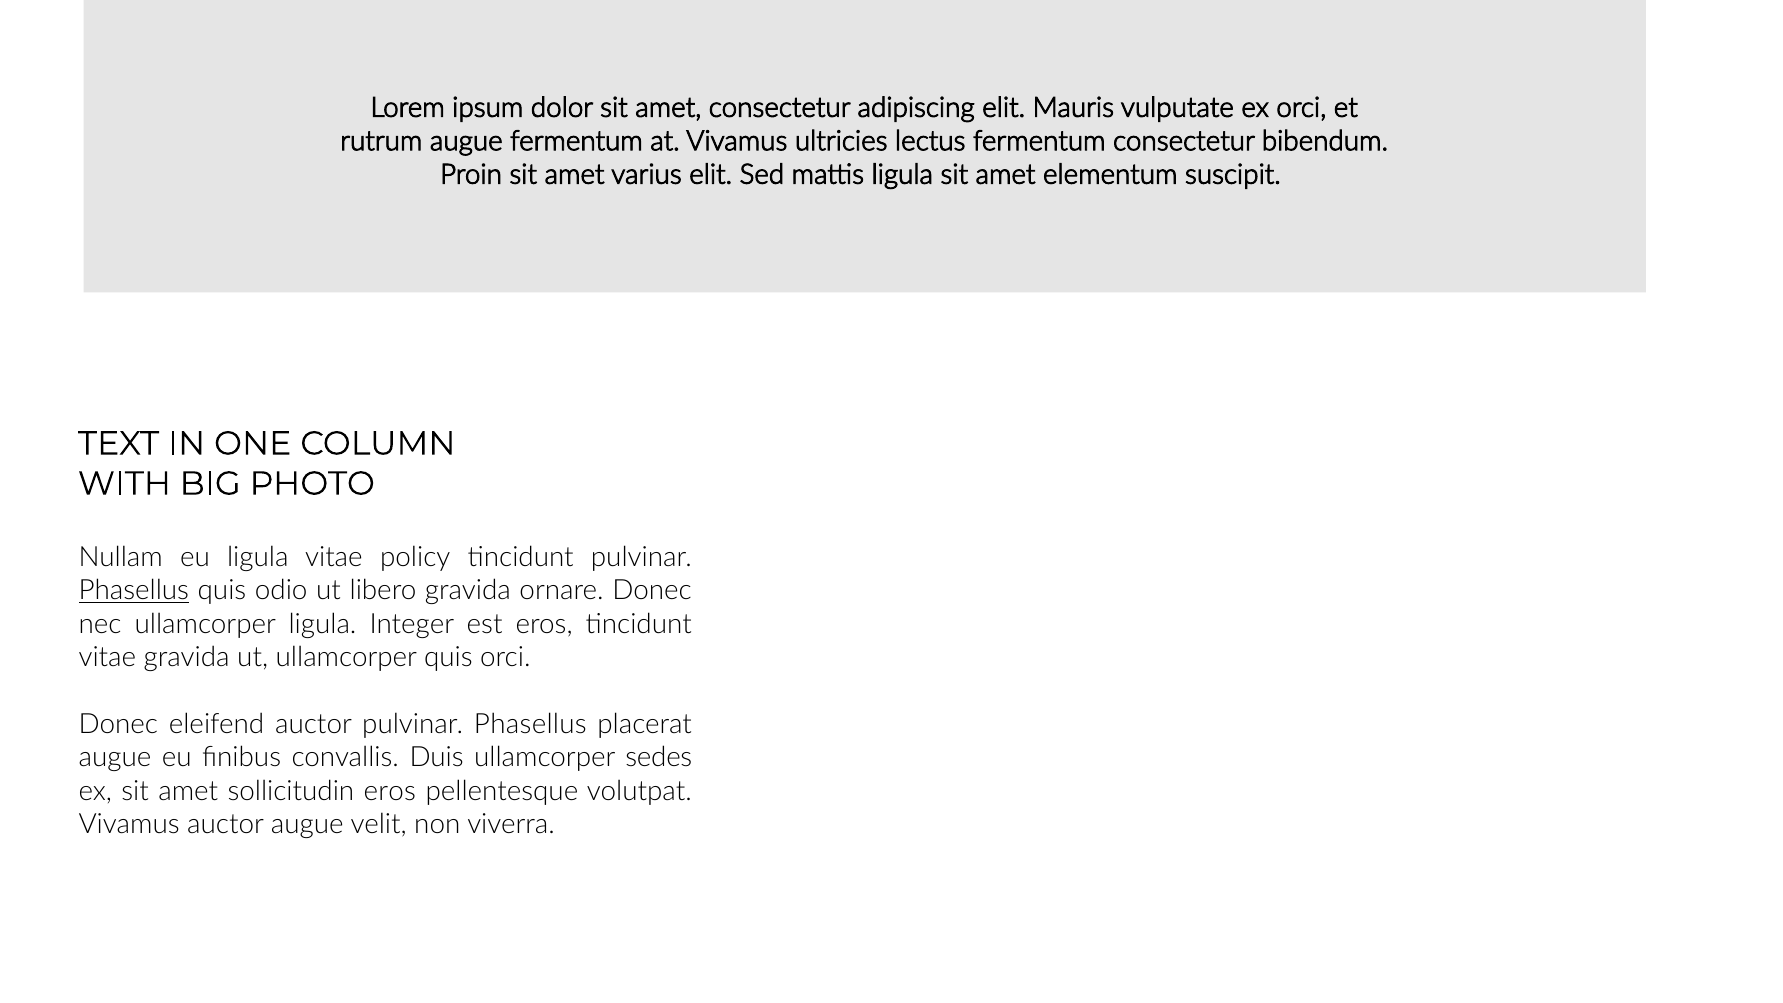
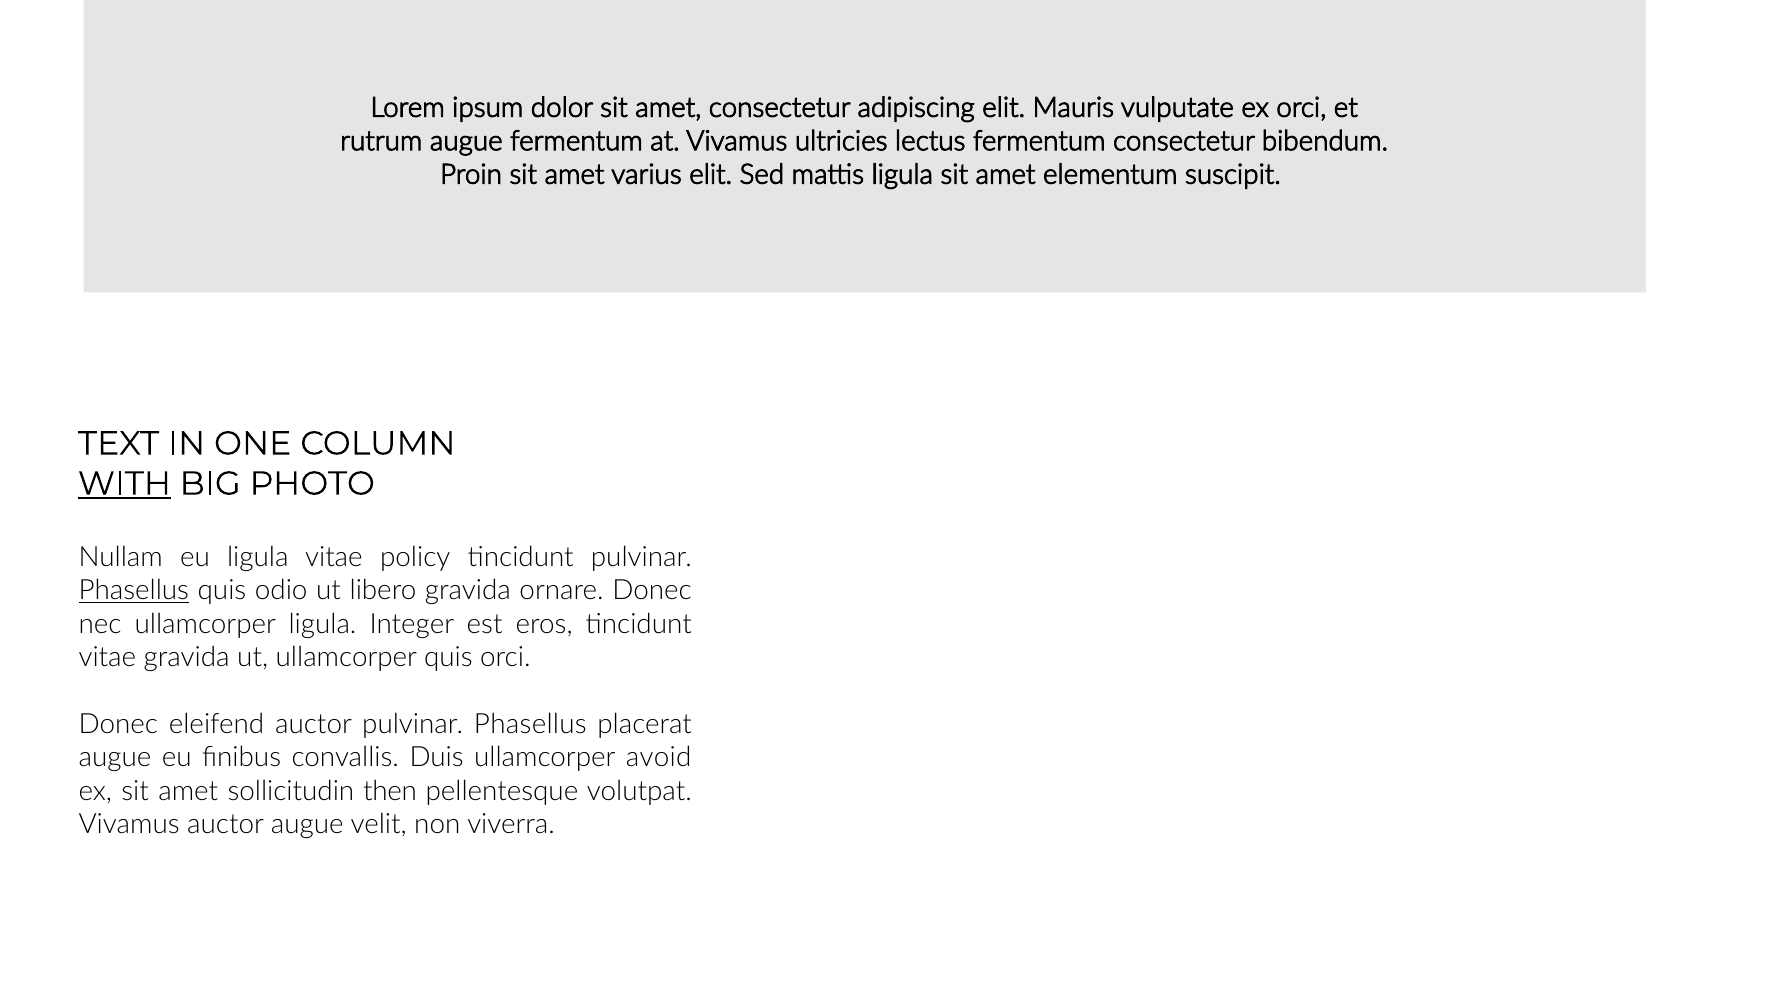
WITH underline: none -> present (124, 484)
sedes: sedes -> avoid (659, 758)
sollicitudin eros: eros -> then (390, 791)
